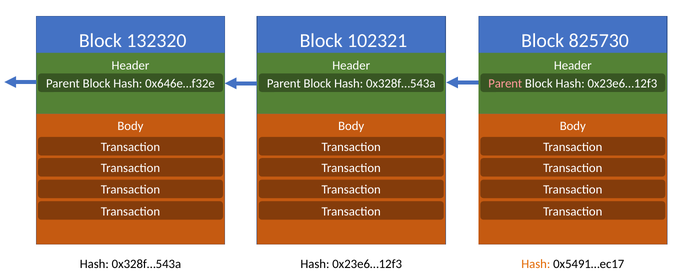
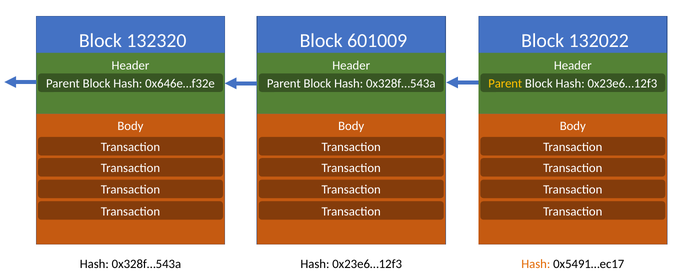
102321: 102321 -> 601009 (377, 41)
825730: 825730 -> 132022 (599, 41)
Parent colour: pink -> yellow (505, 84)
